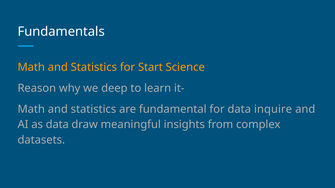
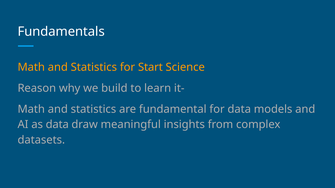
deep: deep -> build (114, 88)
inquire: inquire -> models (273, 109)
